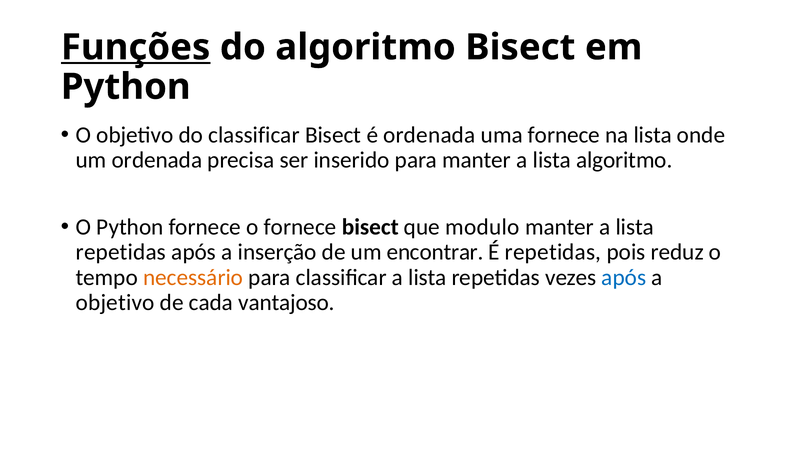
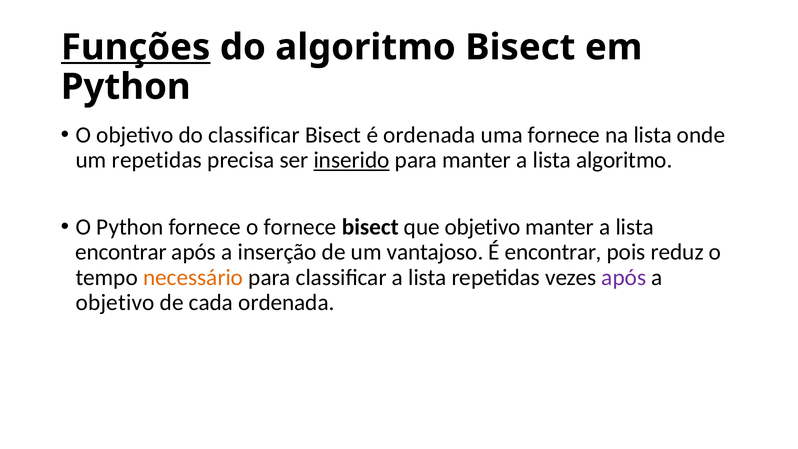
um ordenada: ordenada -> repetidas (157, 160)
inserido underline: none -> present (352, 160)
que modulo: modulo -> objetivo (483, 227)
repetidas: repetidas -> encontrar (121, 252)
encontrar: encontrar -> vantajoso (435, 252)
É repetidas: repetidas -> encontrar (553, 252)
após colour: blue -> purple (624, 277)
cada vantajoso: vantajoso -> ordenada (286, 302)
